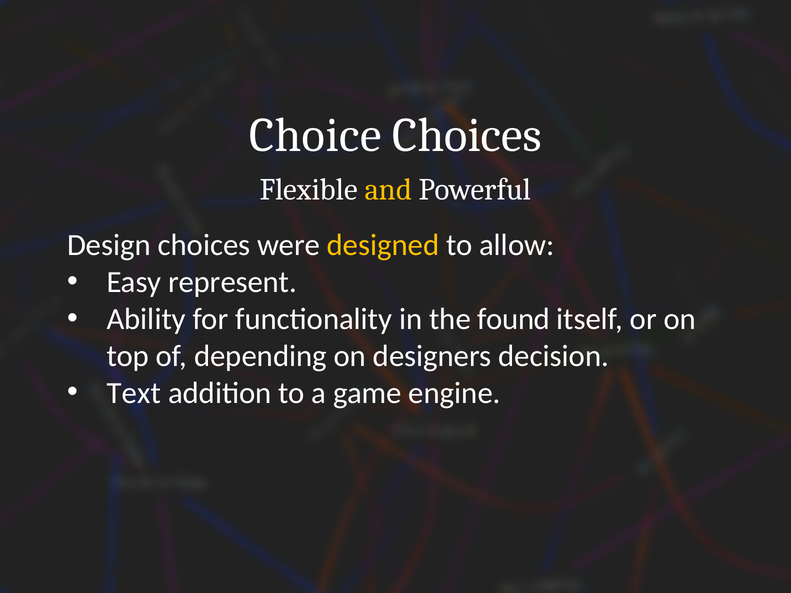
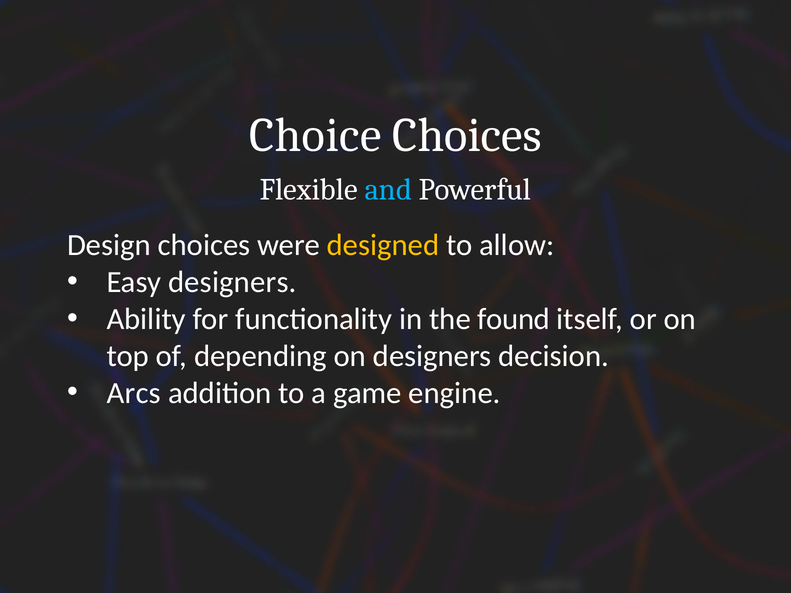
and colour: yellow -> light blue (388, 190)
Easy represent: represent -> designers (232, 282)
Text: Text -> Arcs (134, 393)
